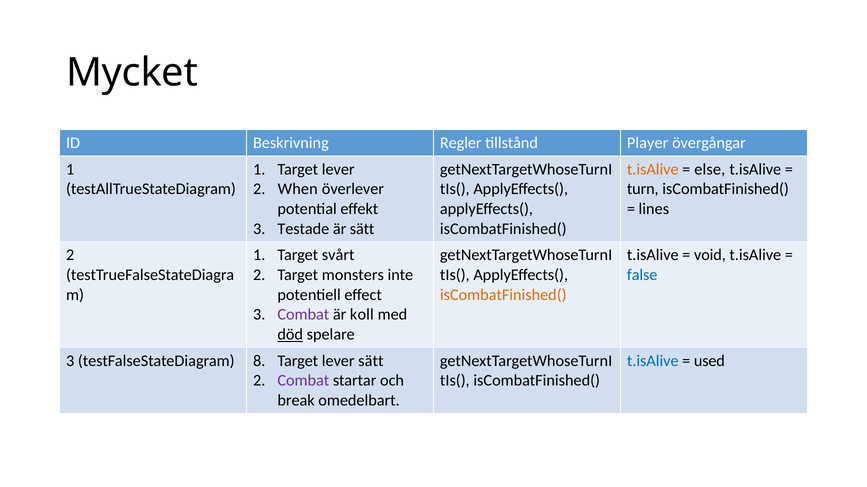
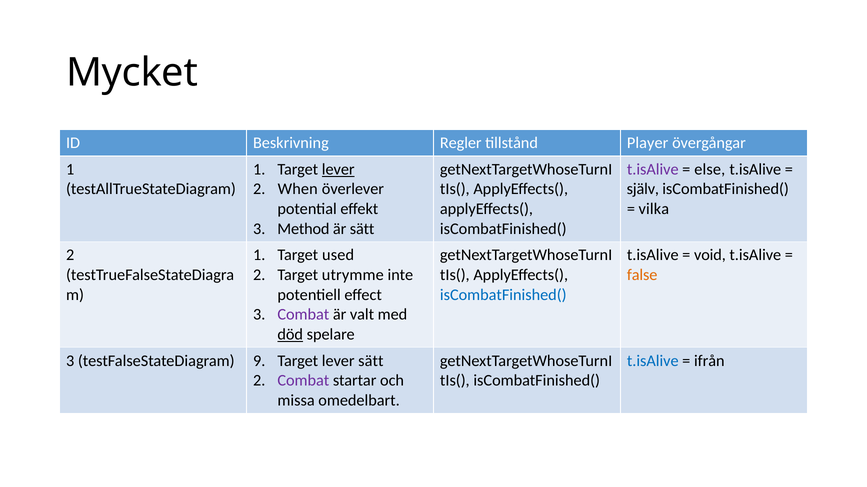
lever underline: none -> present (338, 170)
t.isAlive colour: orange -> purple (653, 170)
turn: turn -> själv (643, 189)
lines: lines -> vilka (654, 209)
Testade: Testade -> Method (303, 229)
svårt: svårt -> used (338, 255)
monsters: monsters -> utrymme (353, 275)
false colour: blue -> orange (642, 275)
isCombatFinished( colour: orange -> blue (503, 295)
koll: koll -> valt (362, 315)
8: 8 -> 9 (259, 361)
used: used -> ifrån (709, 361)
break: break -> missa (296, 401)
